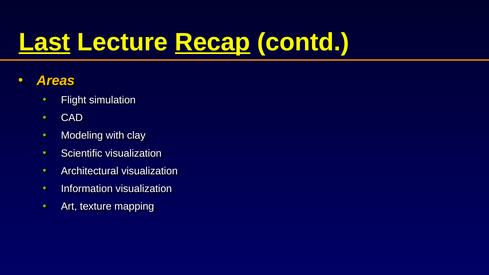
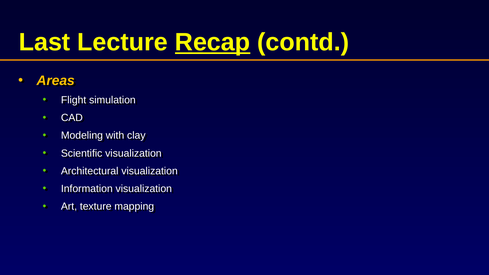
Last underline: present -> none (45, 42)
